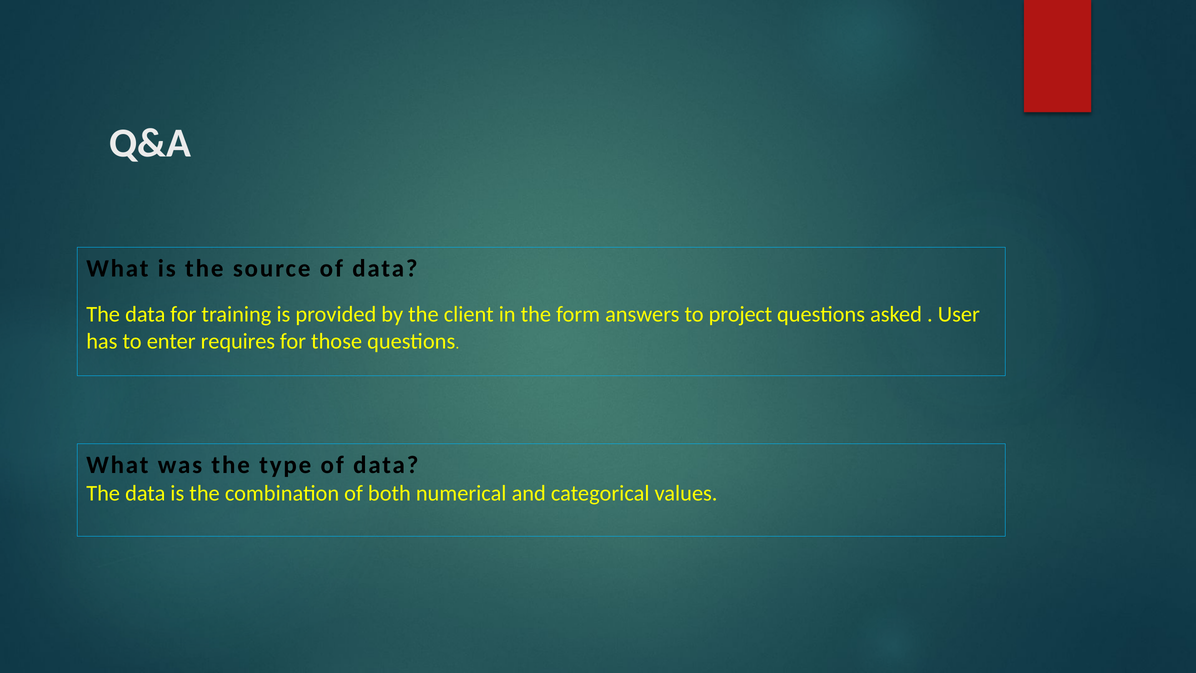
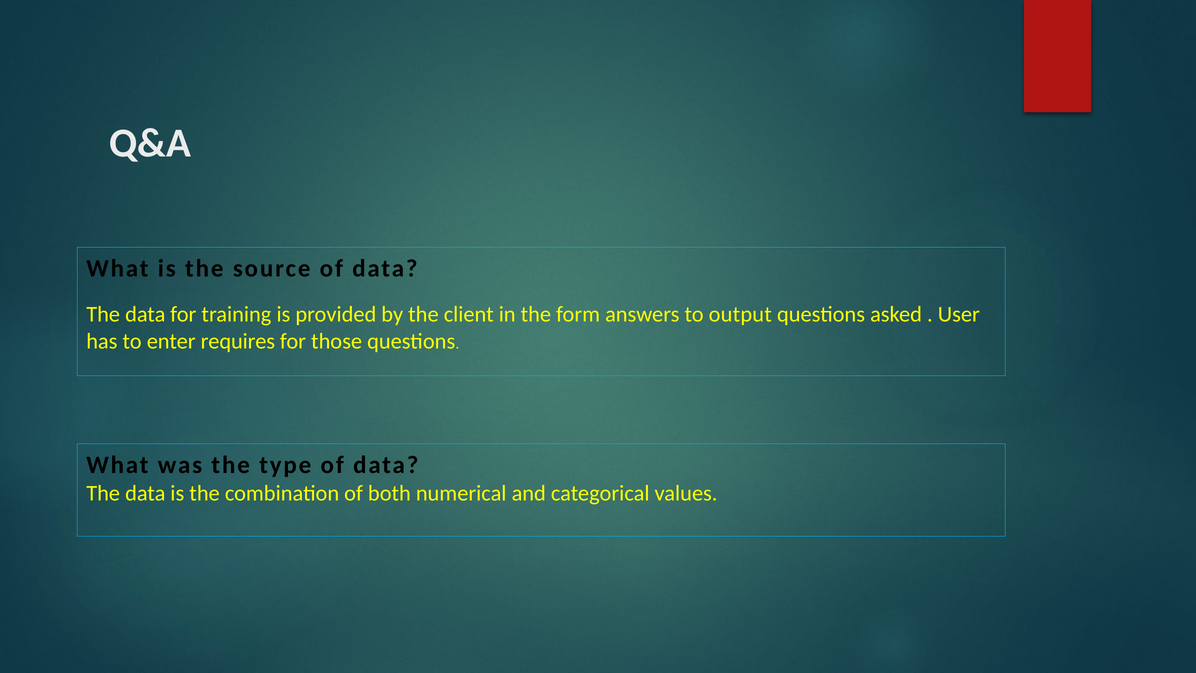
project: project -> output (740, 314)
